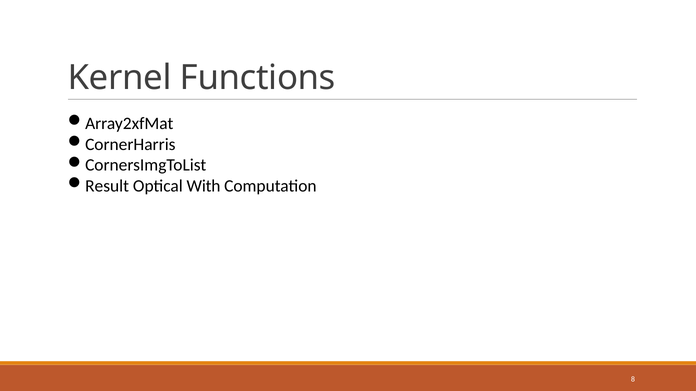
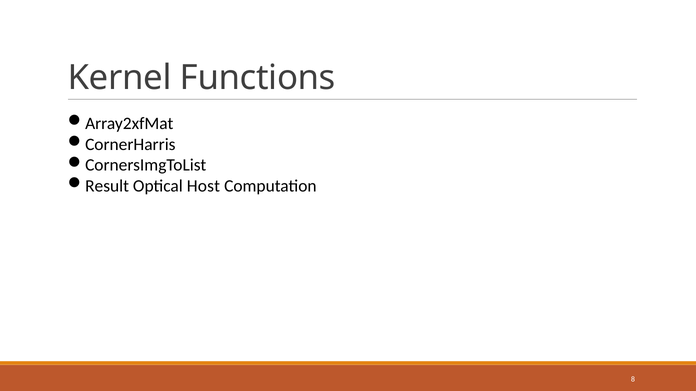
With: With -> Host (203, 186)
